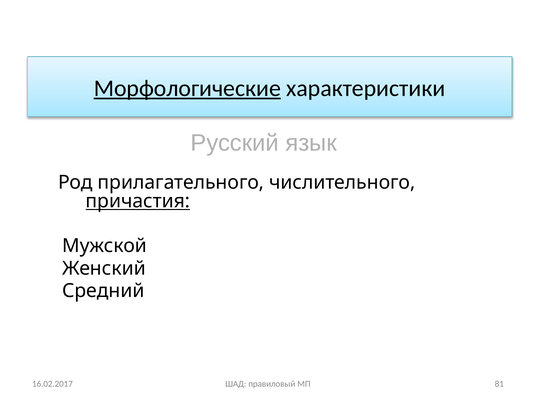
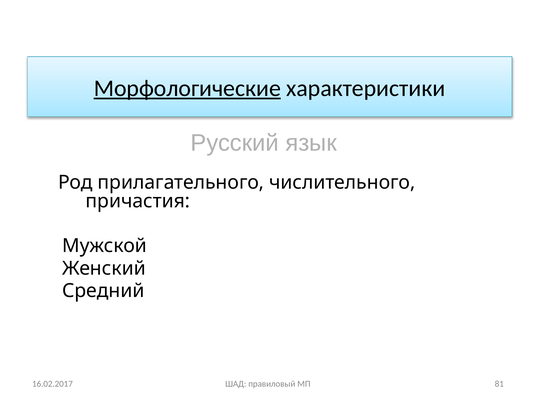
причастия underline: present -> none (138, 201)
